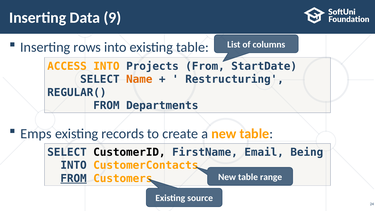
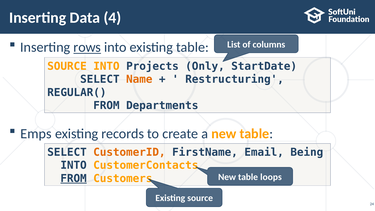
9: 9 -> 4 (112, 18)
rows underline: none -> present (87, 47)
ACCESS: ACCESS -> SOURCE (67, 66)
Projects From: From -> Only (205, 66)
CustomerID colour: black -> orange (129, 152)
range: range -> loops (271, 177)
